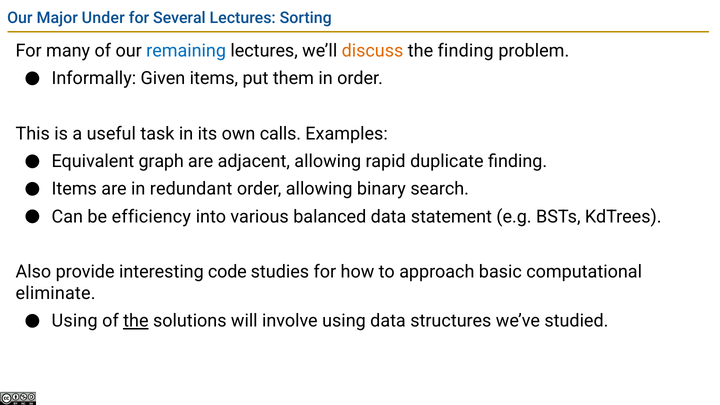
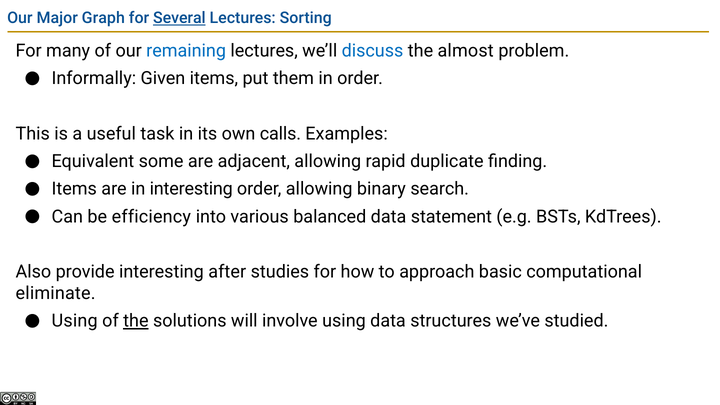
Under: Under -> Graph (103, 18)
Several underline: none -> present (179, 18)
discuss colour: orange -> blue (372, 51)
the finding: finding -> almost (466, 51)
graph: graph -> some (161, 161)
in redundant: redundant -> interesting (191, 189)
code: code -> after (227, 272)
